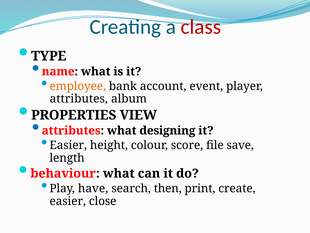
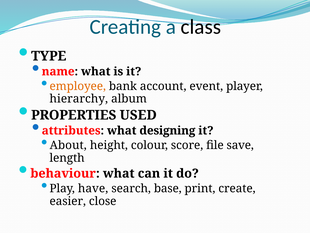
class colour: red -> black (201, 27)
attributes: attributes -> hierarchy (79, 99)
VIEW: VIEW -> USED (138, 115)
Easier: Easier -> About (68, 145)
then: then -> base (168, 188)
